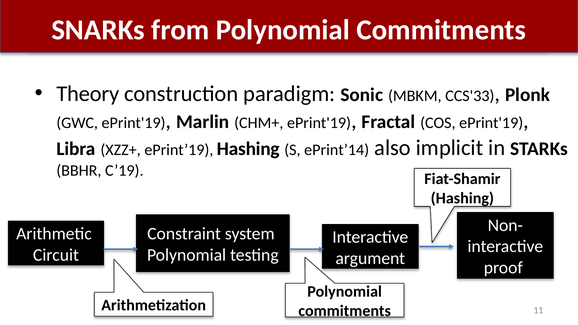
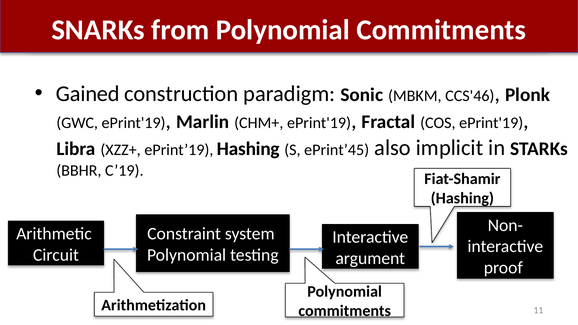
Theory: Theory -> Gained (88, 94)
CCS'33: CCS'33 -> CCS'46 (470, 96)
ePrint’14: ePrint’14 -> ePrint’45 (337, 150)
